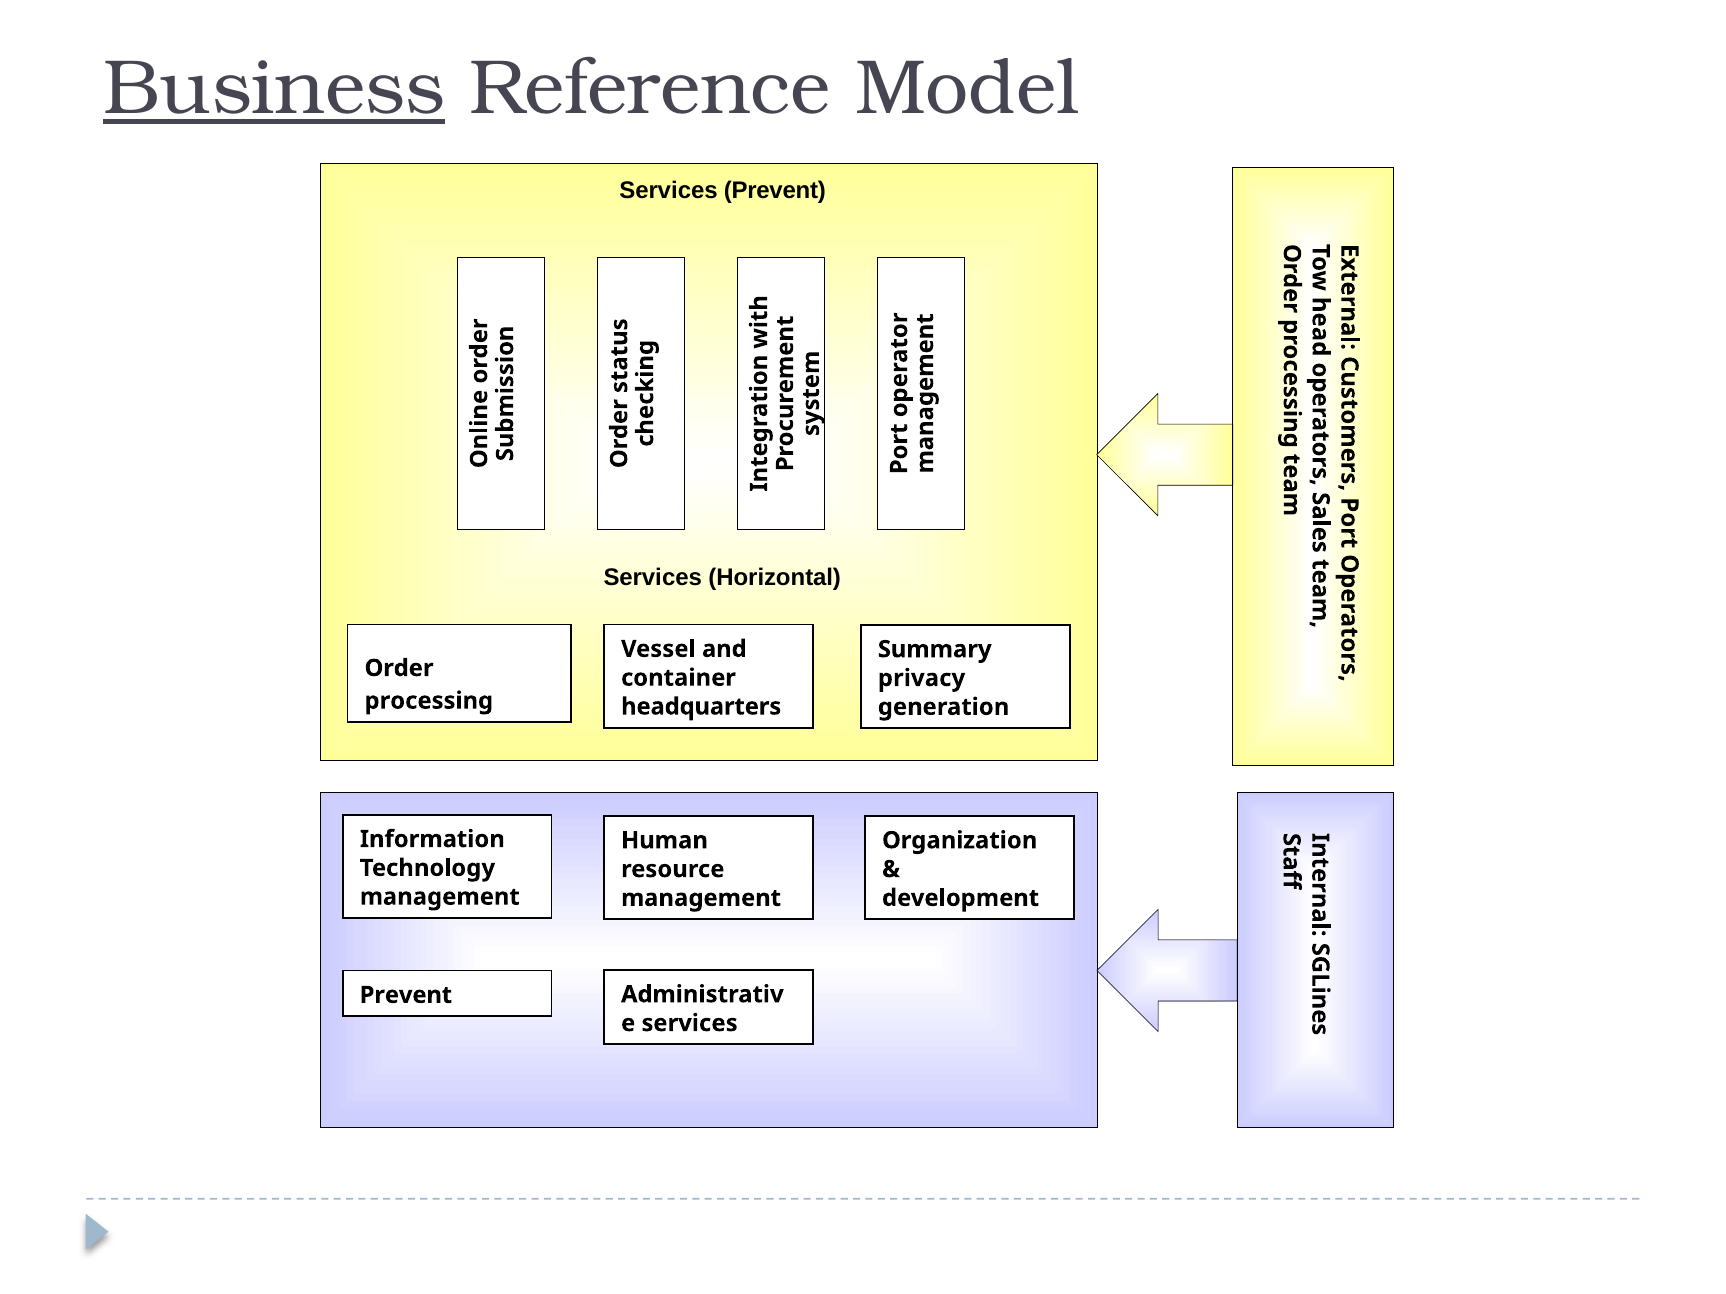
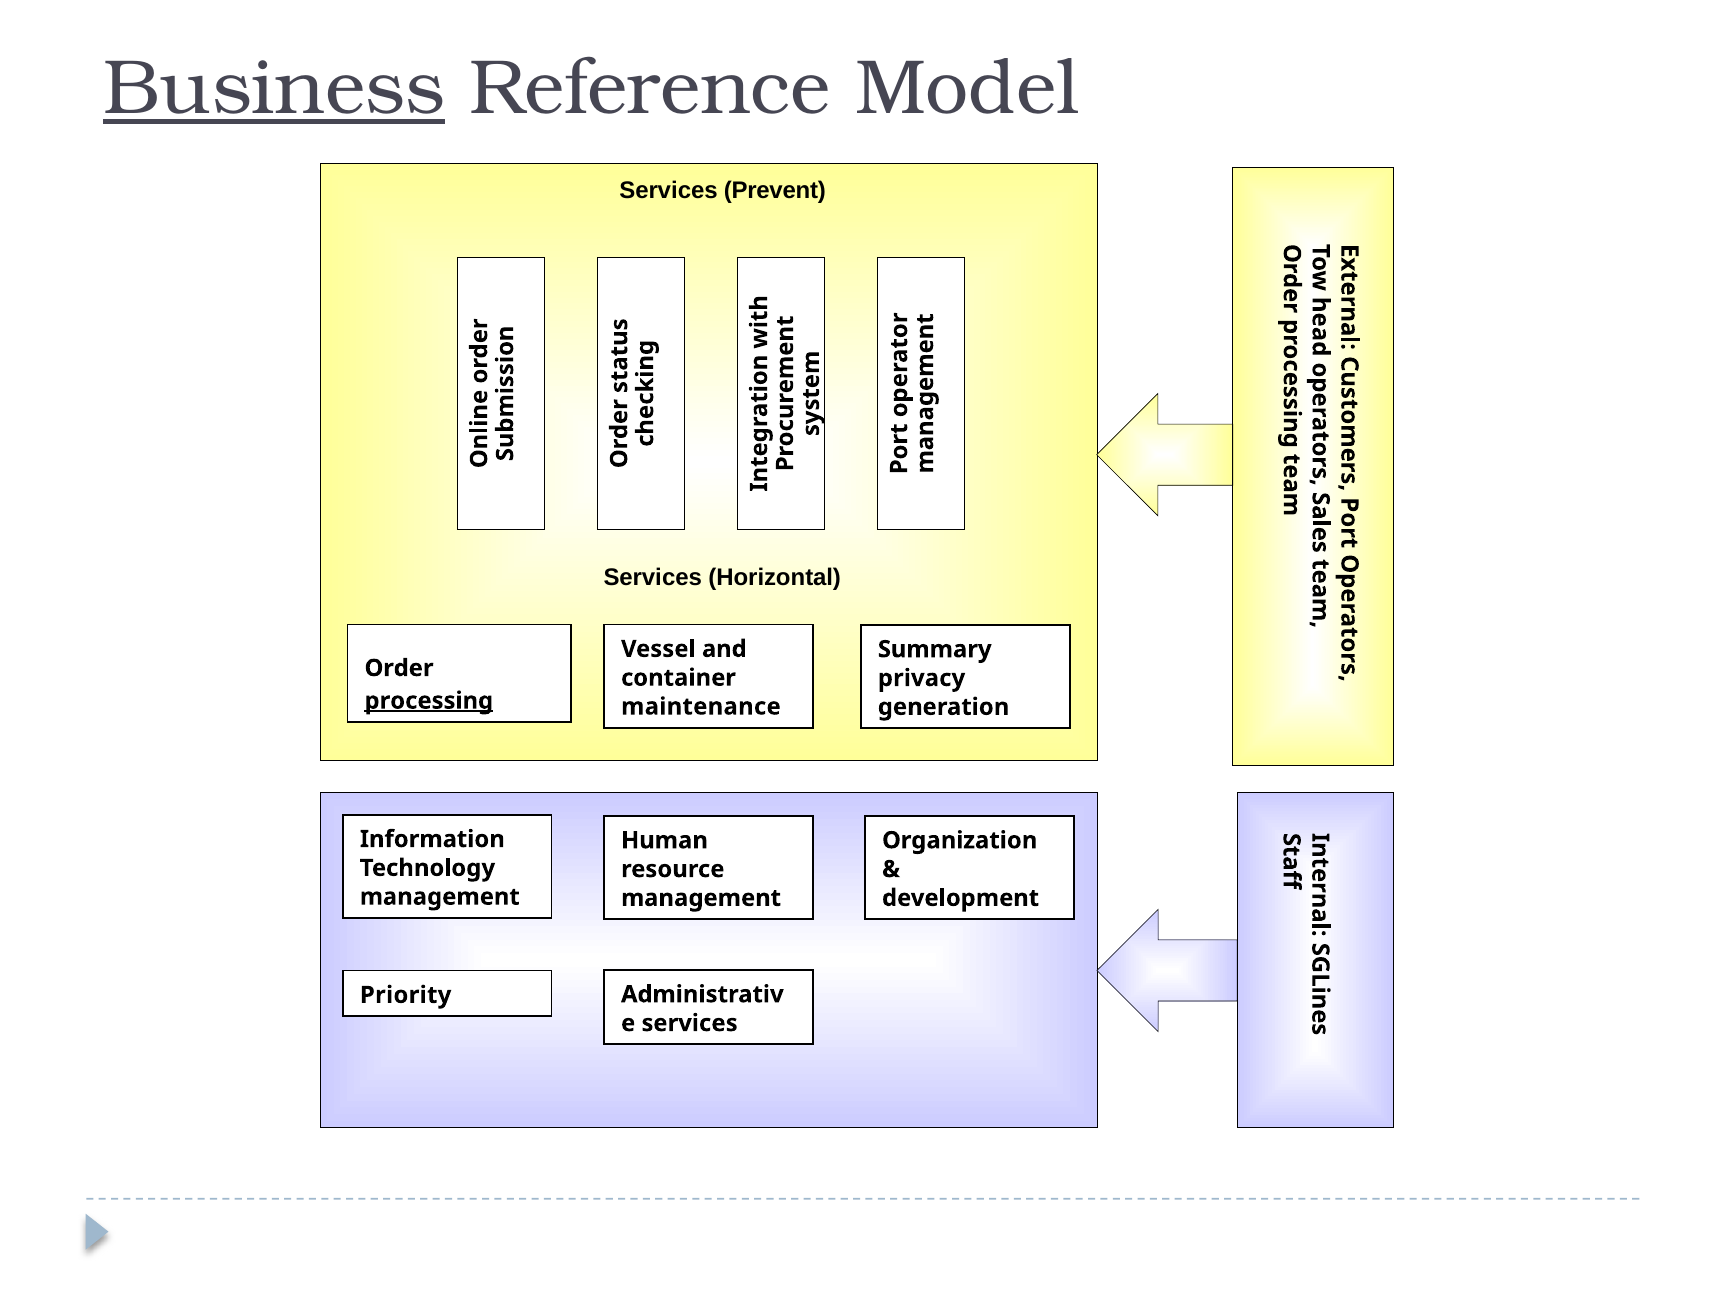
processing underline: none -> present (429, 701)
headquarters: headquarters -> maintenance (701, 707)
Prevent: Prevent -> Priority (406, 995)
